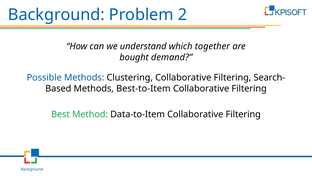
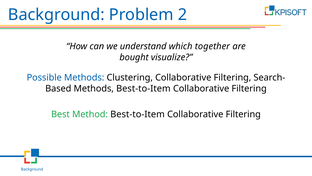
demand: demand -> visualize (172, 57)
Method Data-to-Item: Data-to-Item -> Best-to-Item (138, 114)
